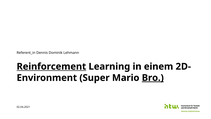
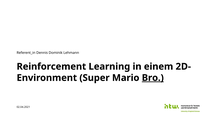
Reinforcement underline: present -> none (51, 66)
